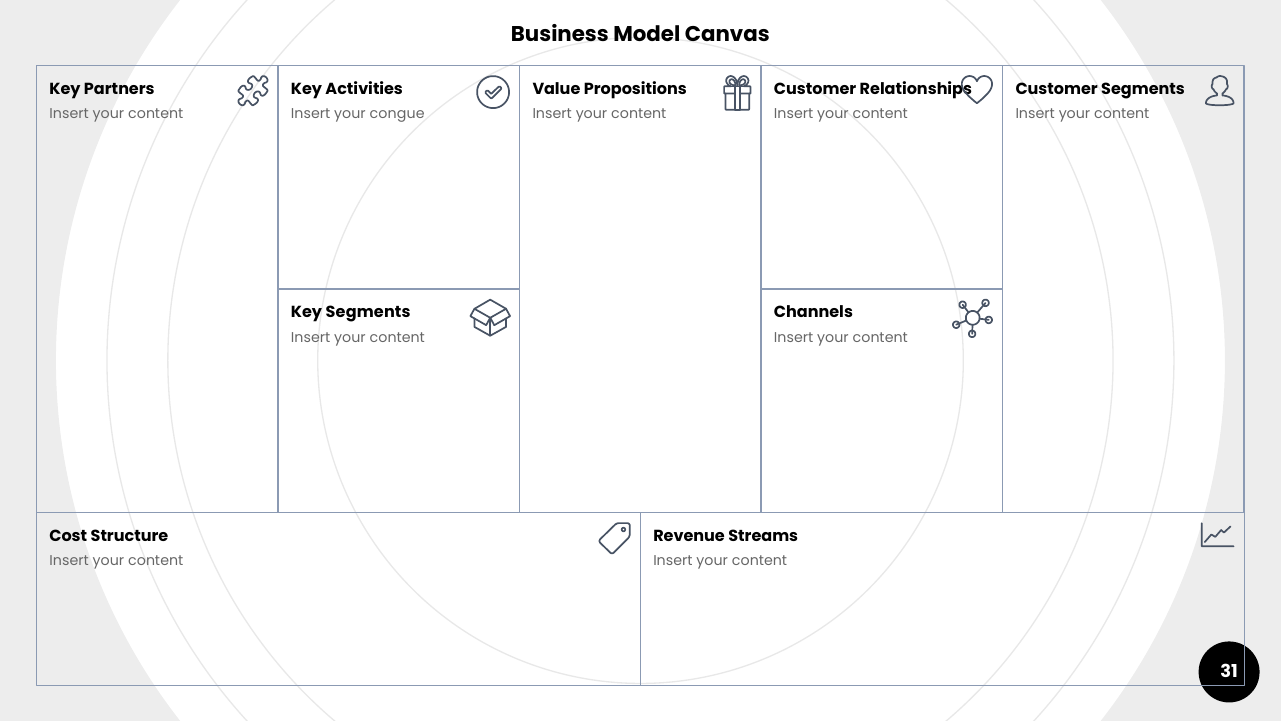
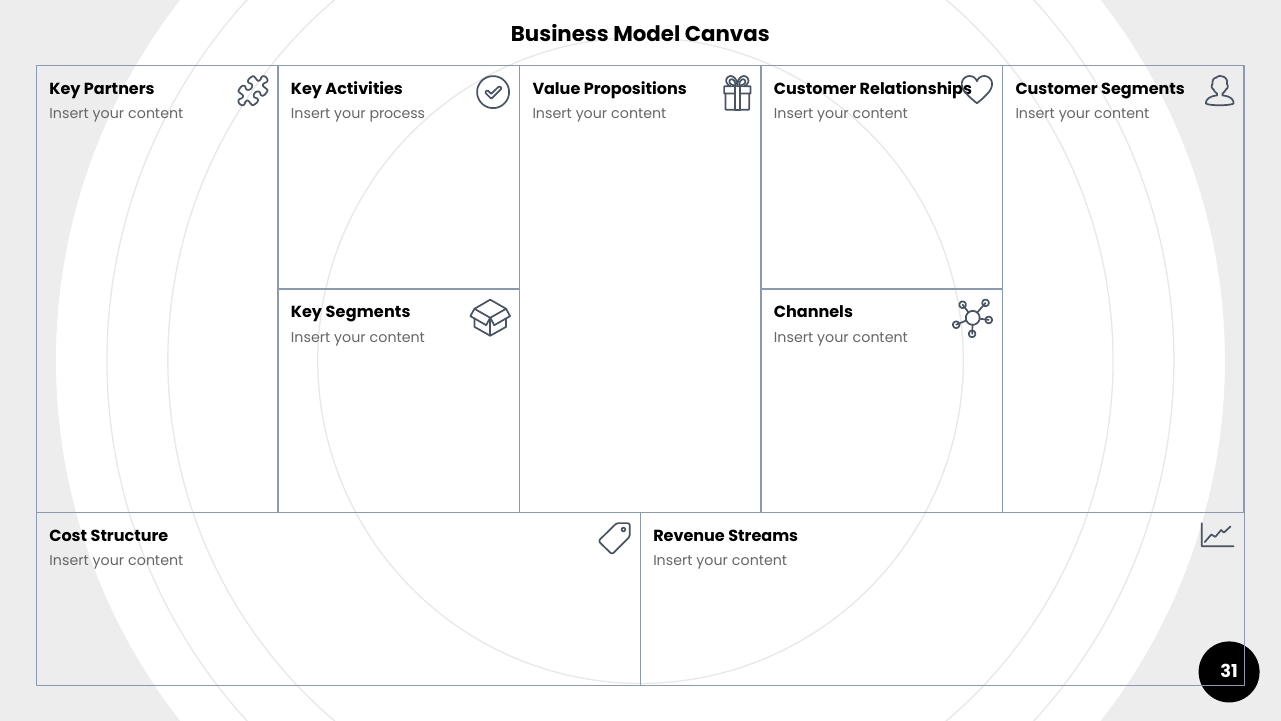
congue: congue -> process (397, 114)
